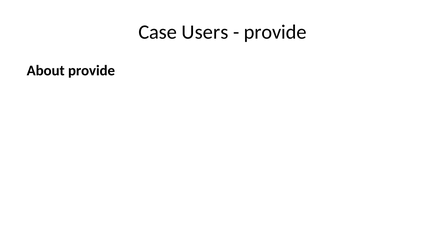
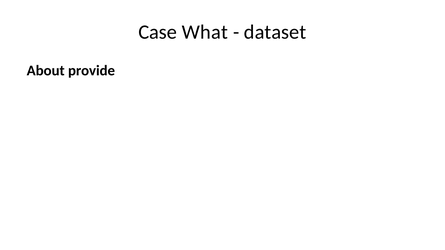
Users: Users -> What (205, 32)
provide: provide -> dataset (275, 32)
